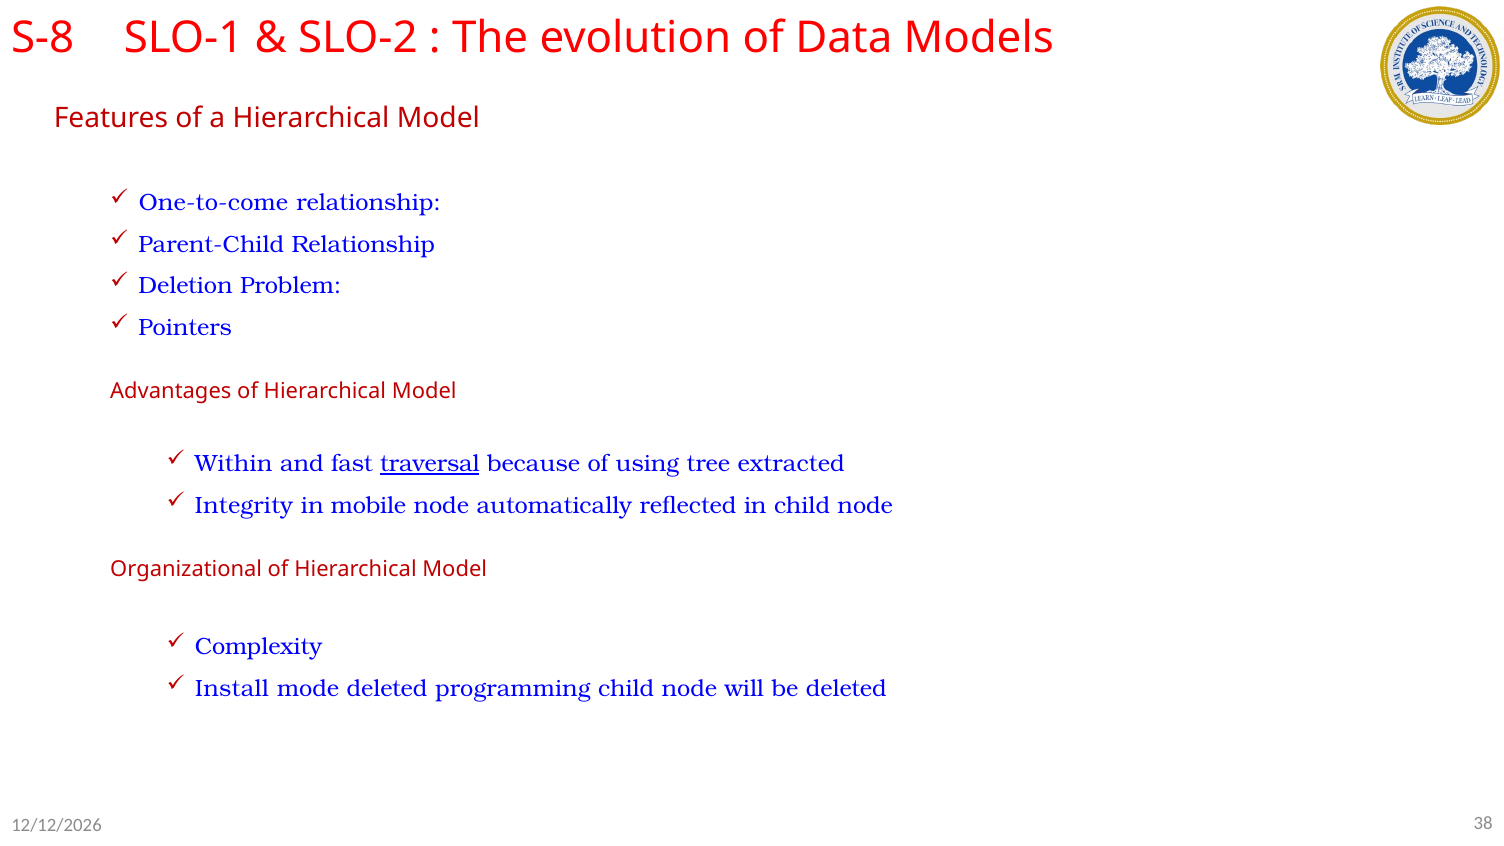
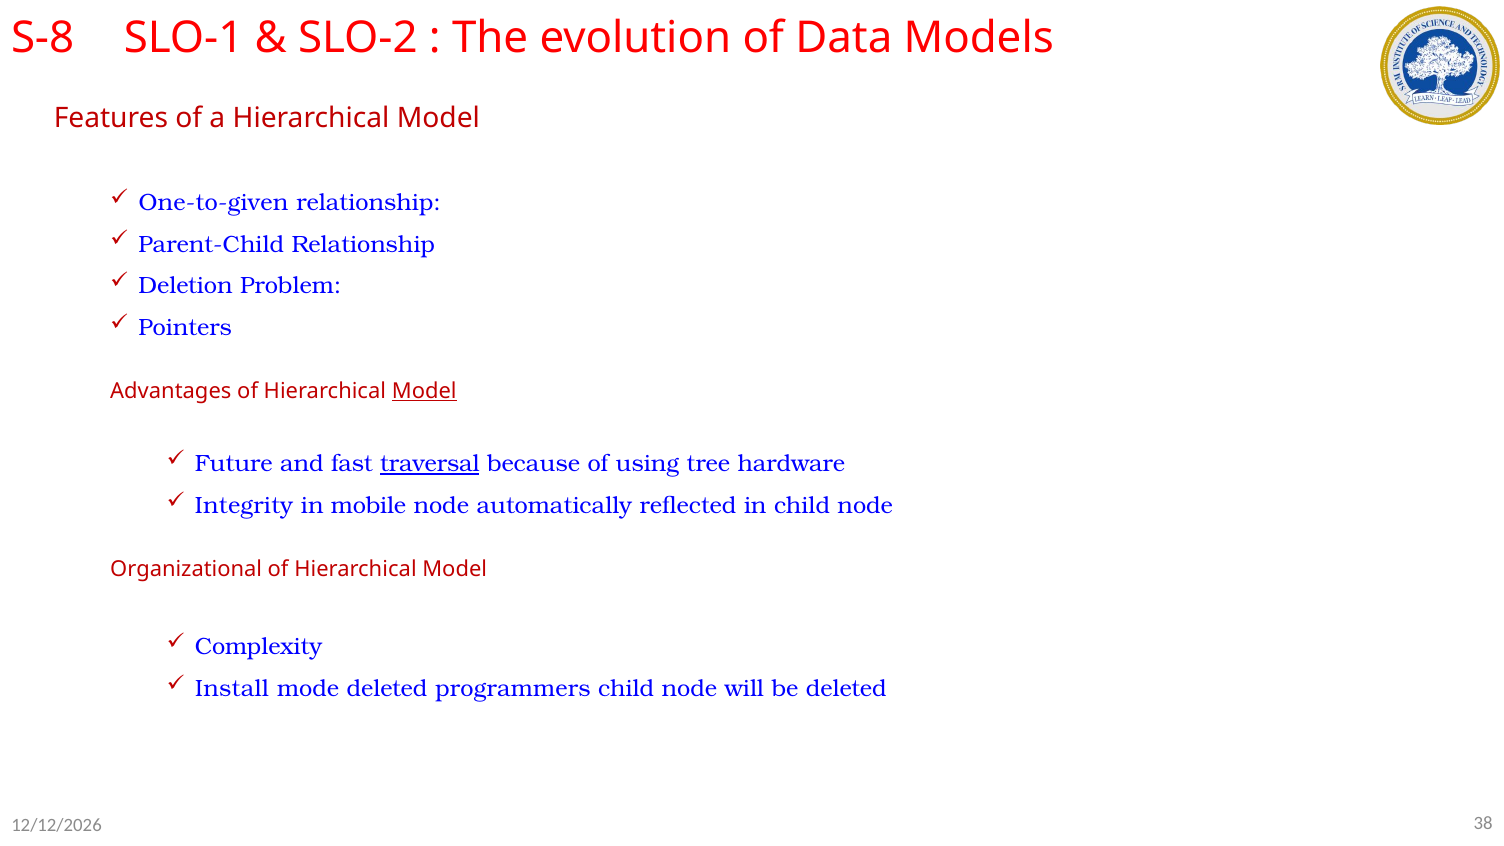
One-to-come: One-to-come -> One-to-given (214, 203)
Model underline: none -> present (424, 391)
Within: Within -> Future (234, 464)
extracted: extracted -> hardware (791, 464)
programming: programming -> programmers (513, 688)
